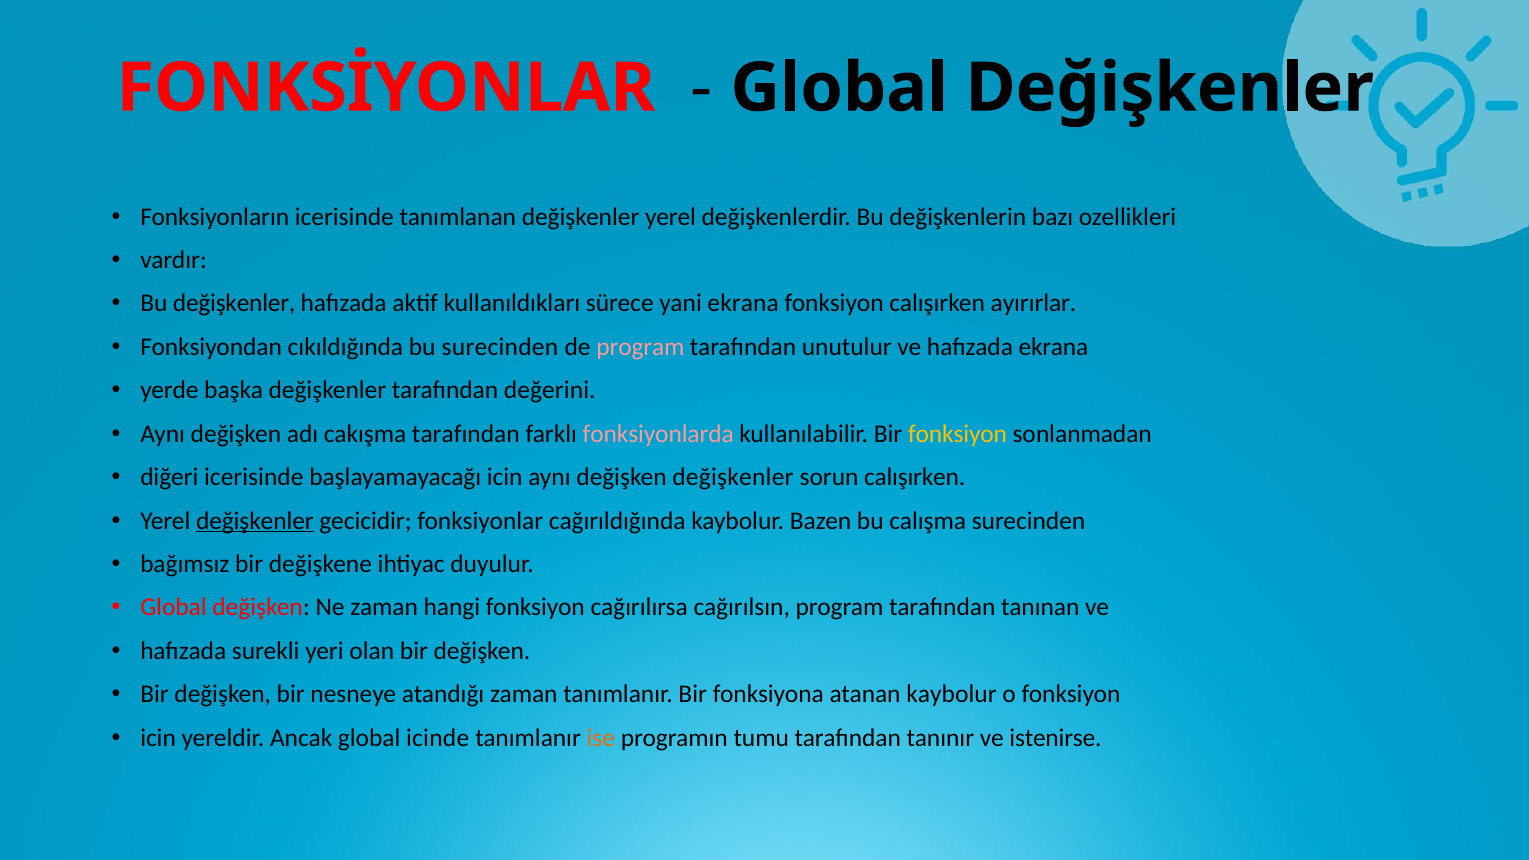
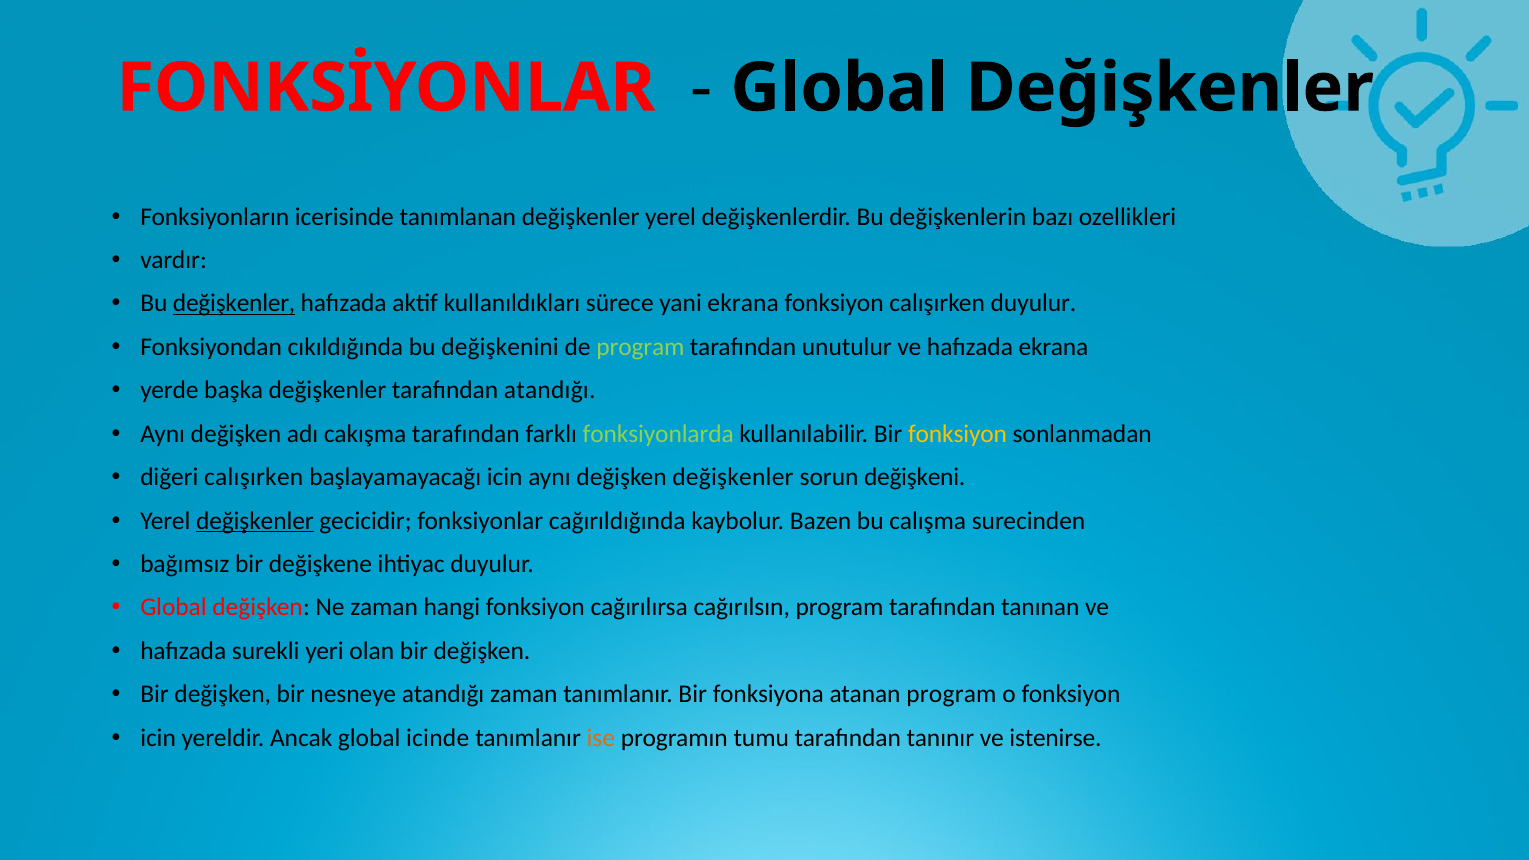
değişkenler underline: none -> present (234, 304)
calışırken ayırırlar: ayırırlar -> duyulur (1034, 304)
bu surecinden: surecinden -> değişkenini (500, 347)
program colour: pink -> light green (640, 347)
tarafından değerini: değerini -> atandığı (550, 390)
fonksiyonlarda colour: pink -> light green (658, 434)
diğeri icerisinde: icerisinde -> calışırken (254, 477)
sorun calışırken: calışırken -> değişkeni (915, 477)
atanan kaybolur: kaybolur -> program (951, 694)
